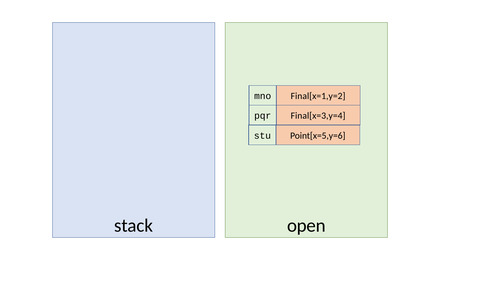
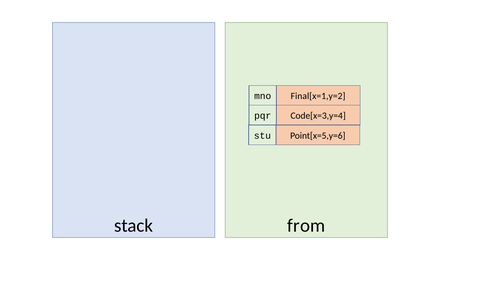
Final[x=3,y=4: Final[x=3,y=4 -> Code[x=3,y=4 (318, 116)
open: open -> from (306, 226)
